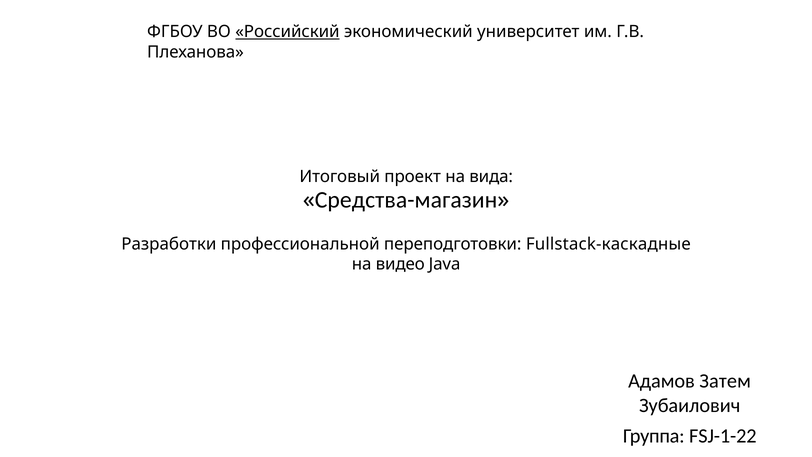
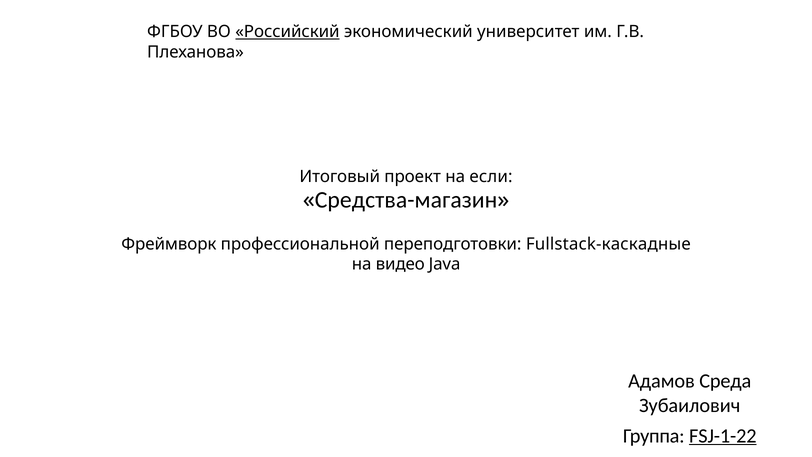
вида: вида -> если (491, 176)
Разработки: Разработки -> Фреймворк (169, 244)
Затем: Затем -> Среда (725, 381)
FSJ-1-22 underline: none -> present (723, 436)
